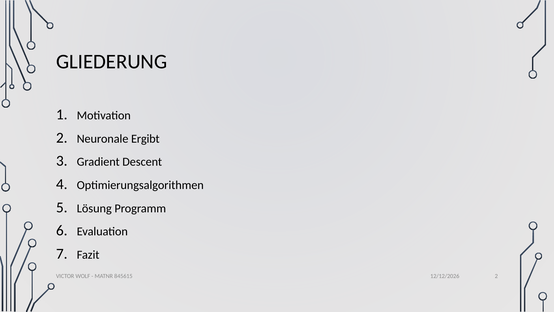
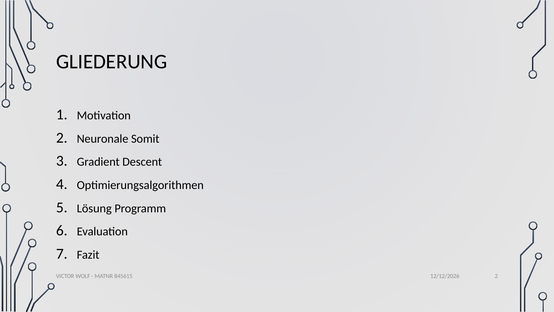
Ergibt: Ergibt -> Somit (145, 139)
